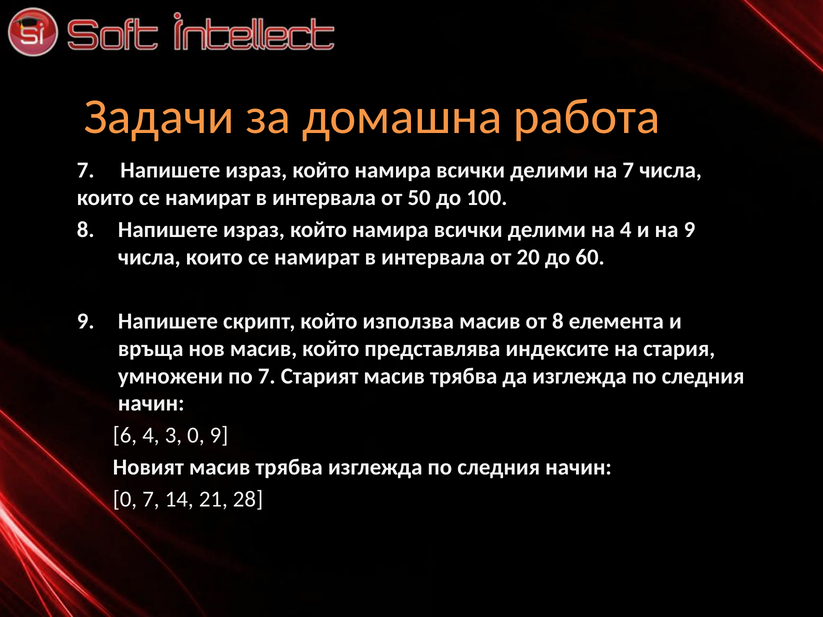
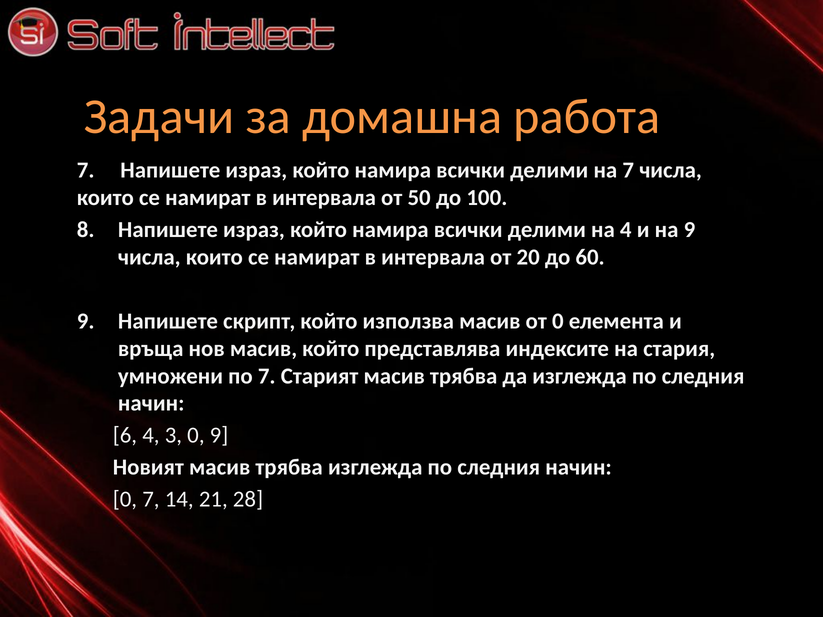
от 8: 8 -> 0 (558, 321)
